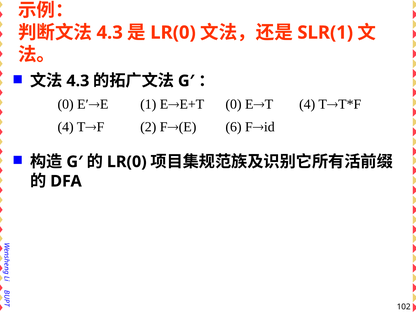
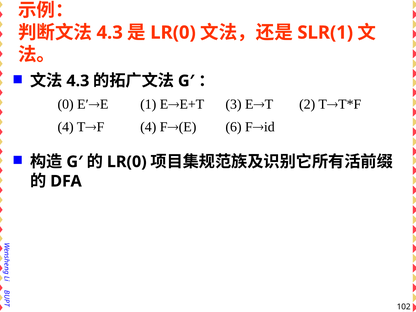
0: 0 -> 3 (233, 104)
4: 4 -> 2 (307, 104)
F 2: 2 -> 4 (148, 127)
